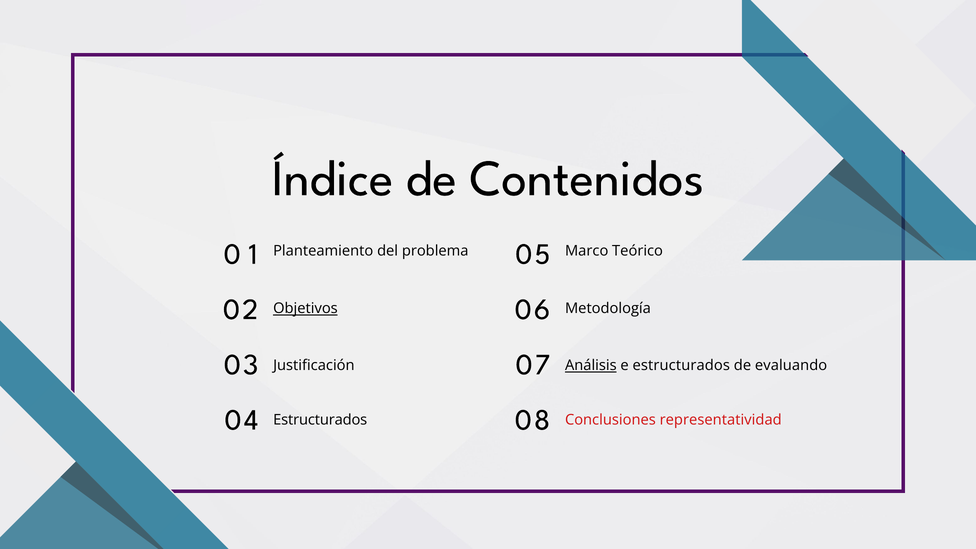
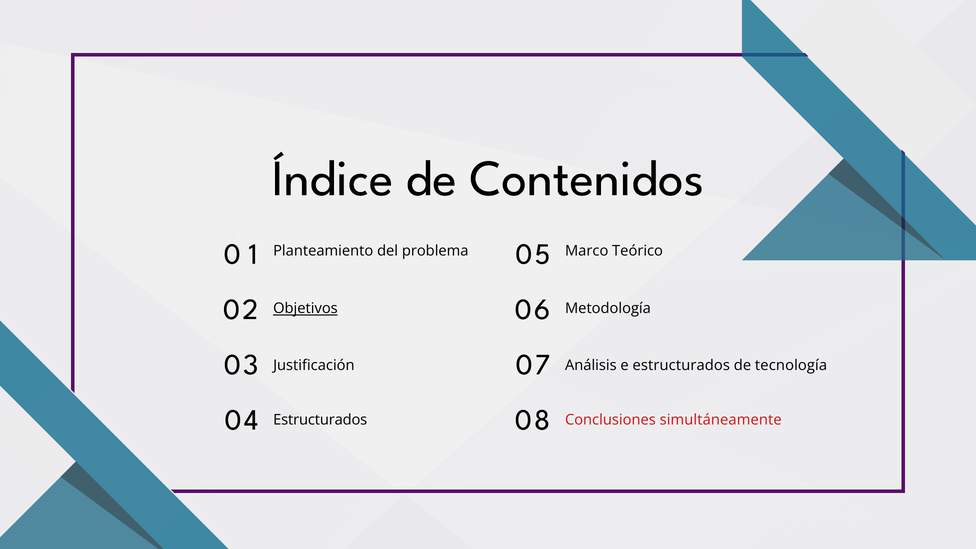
Análisis underline: present -> none (591, 366)
evaluando: evaluando -> tecnología (791, 366)
representatividad: representatividad -> simultáneamente (721, 420)
